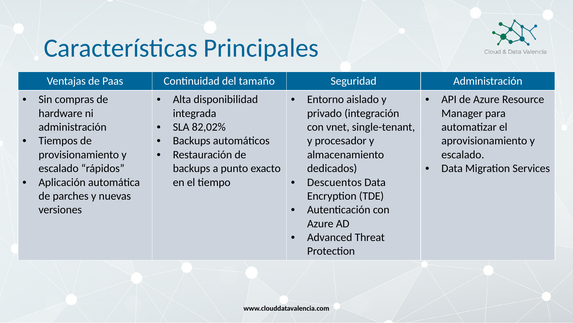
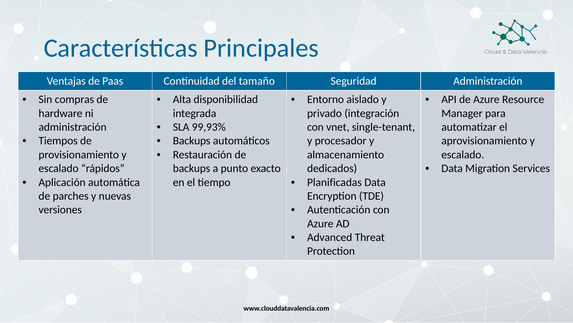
82,02%: 82,02% -> 99,93% (209, 127)
Descuentos: Descuentos -> Planificadas (334, 182)
